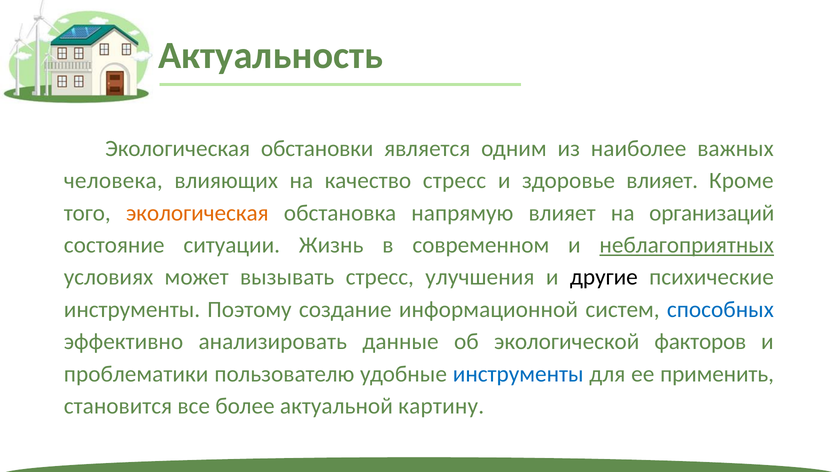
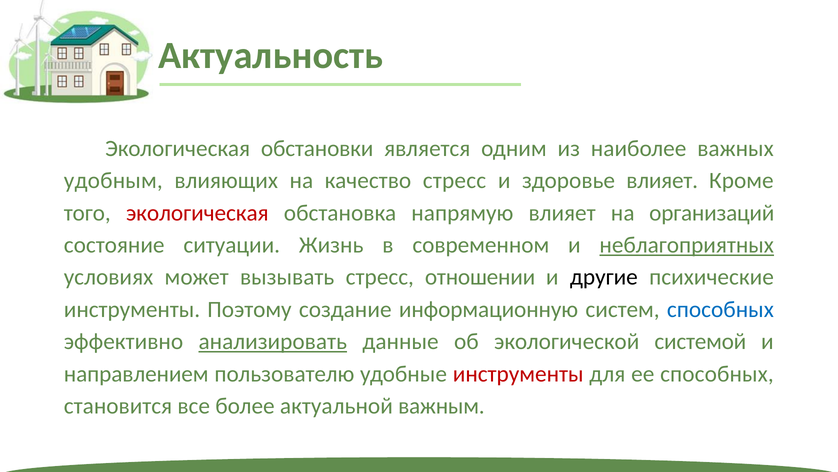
человека: человека -> удобным (113, 181)
экологическая colour: orange -> red (197, 213)
улучшения: улучшения -> отношении (480, 277)
информационной: информационной -> информационную (489, 309)
анализировать underline: none -> present (273, 341)
факторов: факторов -> системой (700, 341)
проблематики: проблематики -> направлением (136, 373)
инструменты colour: blue -> red (518, 373)
ее применить: применить -> способных (717, 373)
картину: картину -> важным (441, 405)
